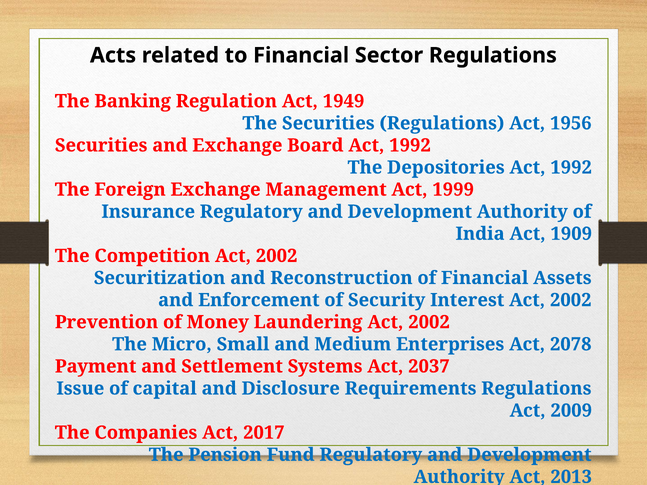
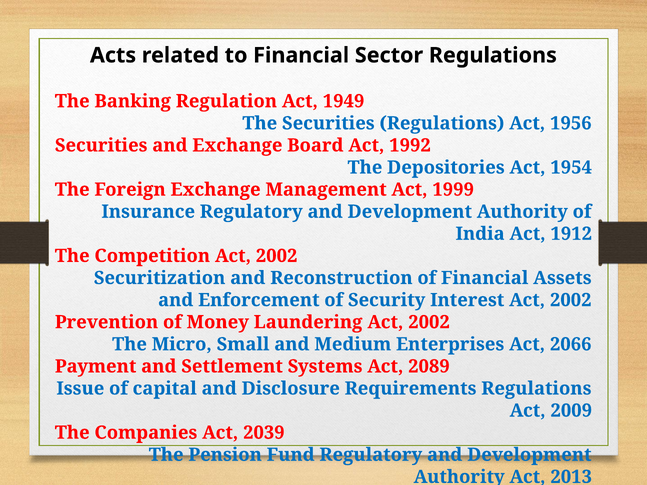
Depositories Act 1992: 1992 -> 1954 (571, 168)
1909: 1909 -> 1912 (571, 234)
2078: 2078 -> 2066 (571, 344)
2037: 2037 -> 2089 (429, 367)
2017: 2017 -> 2039 (264, 433)
